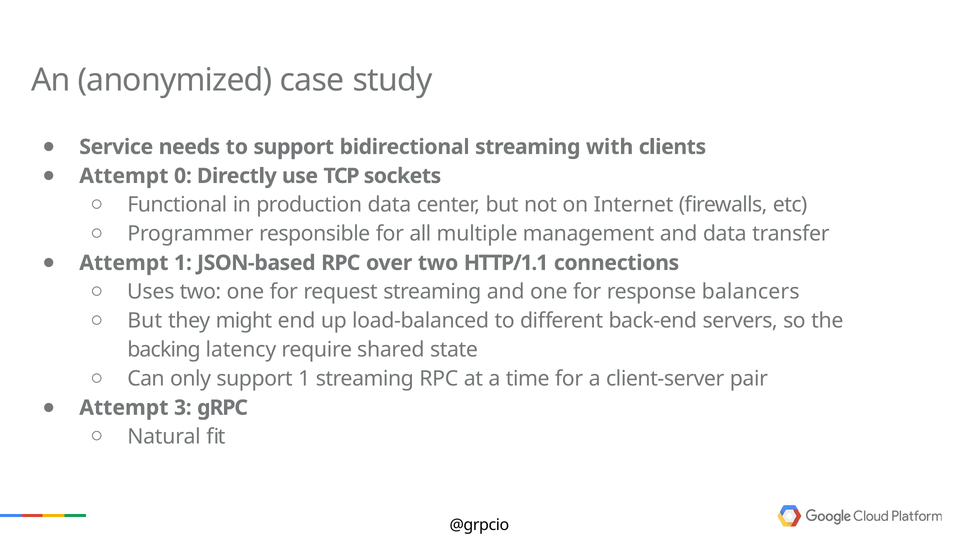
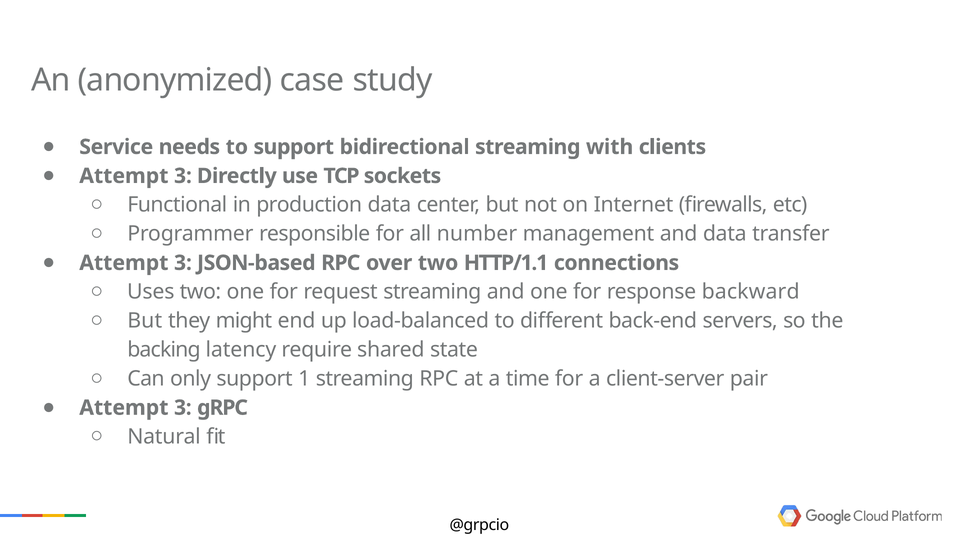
0: 0 -> 3 (183, 176)
multiple: multiple -> number (477, 234)
1: 1 -> 3 (183, 263)
balancers: balancers -> backward (751, 292)
